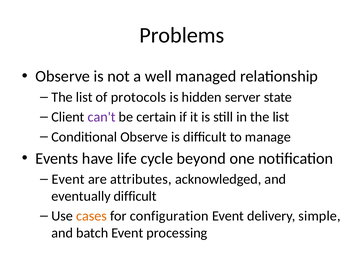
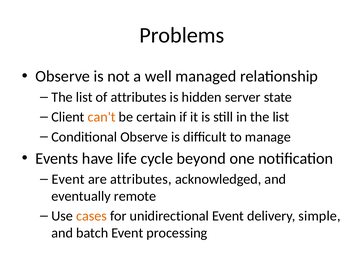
of protocols: protocols -> attributes (139, 97)
can't colour: purple -> orange (102, 117)
eventually difficult: difficult -> remote (135, 196)
configuration: configuration -> unidirectional (169, 216)
